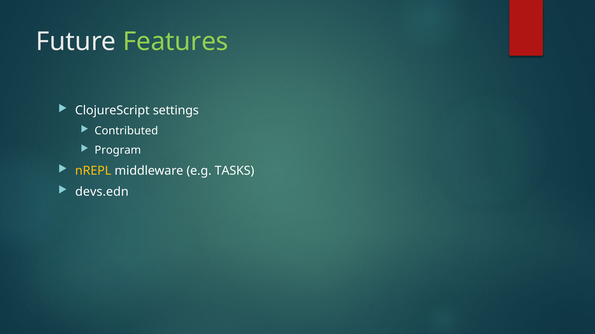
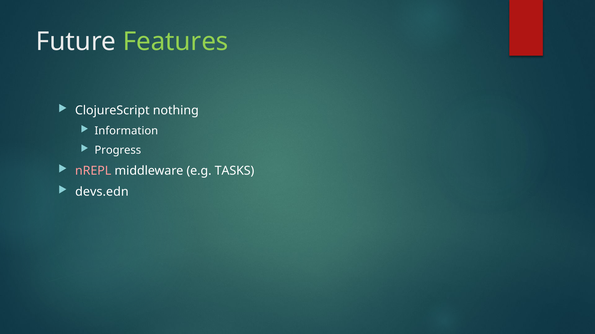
settings: settings -> nothing (176, 111)
Contributed: Contributed -> Information (126, 131)
Program: Program -> Progress (118, 151)
nREPL colour: yellow -> pink (93, 171)
